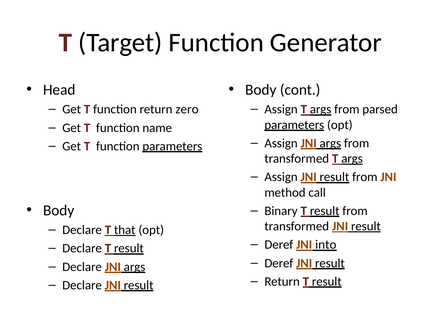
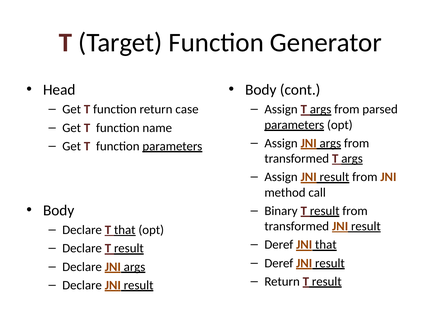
zero: zero -> case (187, 109)
JNI into: into -> that (326, 245)
